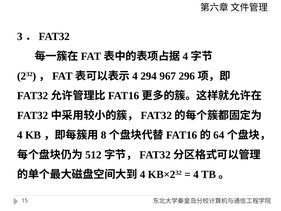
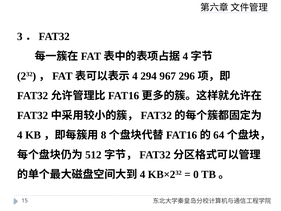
4: 4 -> 0 (196, 174)
